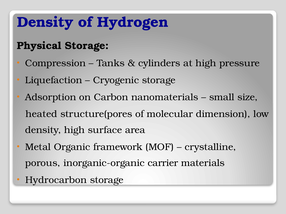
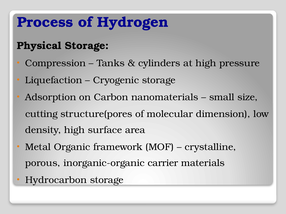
Density: Density -> Process (45, 22)
heated: heated -> cutting (41, 114)
